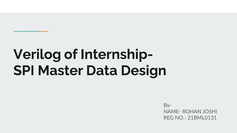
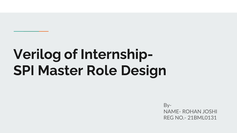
Data: Data -> Role (102, 71)
